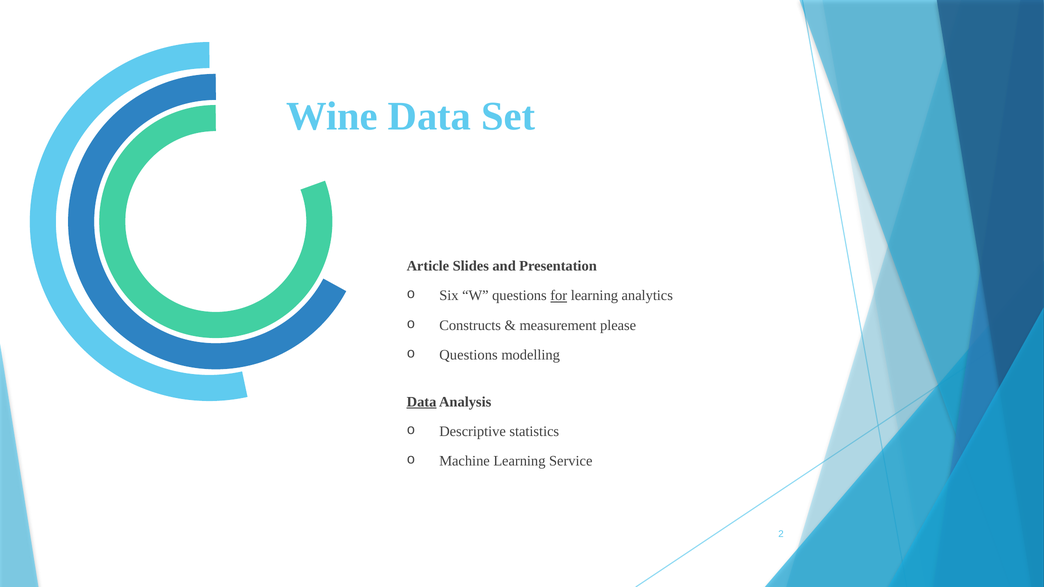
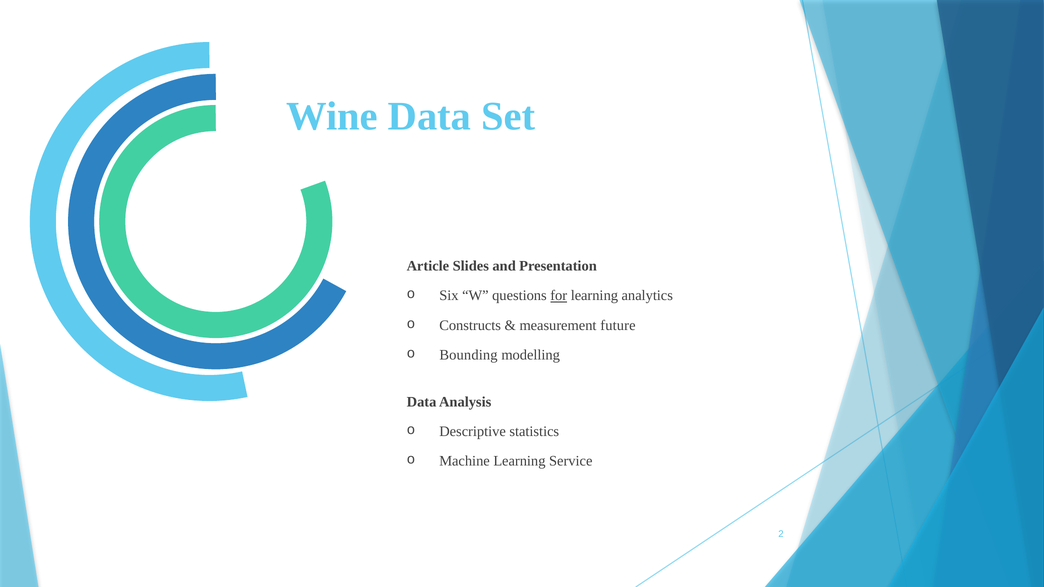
please: please -> future (618, 325)
Questions: Questions -> Bounding (468, 355)
Data underline: present -> none (422, 402)
